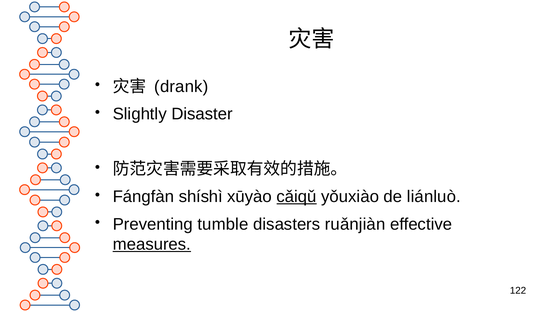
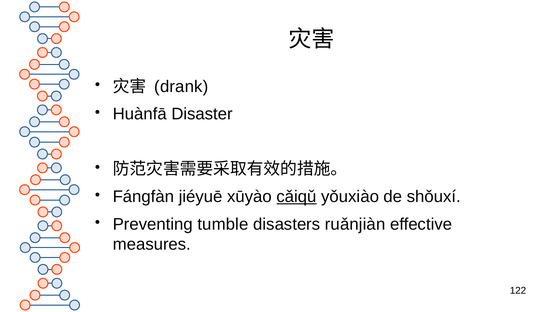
Slightly: Slightly -> Huànfā (140, 114)
shíshì: shíshì -> jiéyuē (201, 196)
liánluò: liánluò -> shǒuxí (434, 196)
measures underline: present -> none (152, 244)
